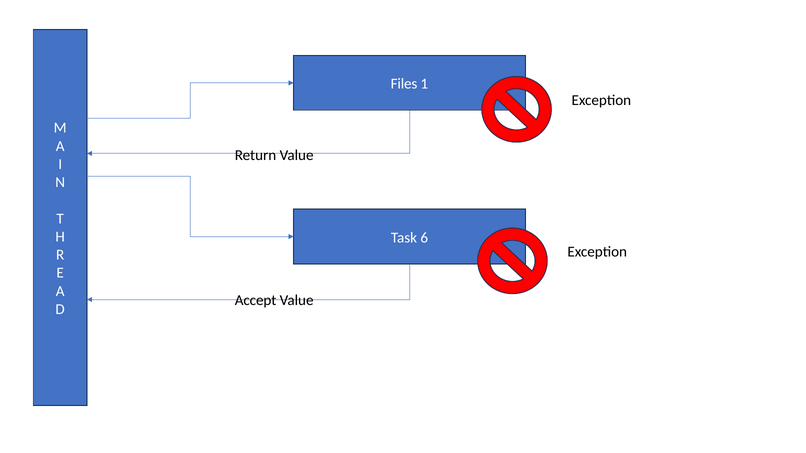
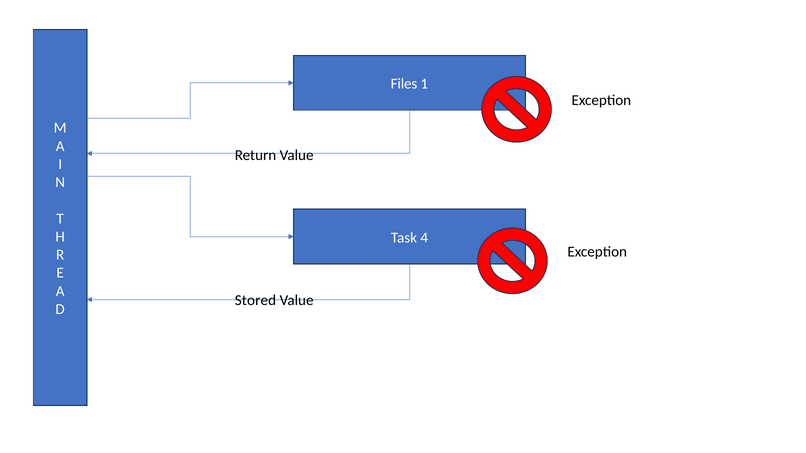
6: 6 -> 4 (424, 238)
Accept: Accept -> Stored (255, 301)
